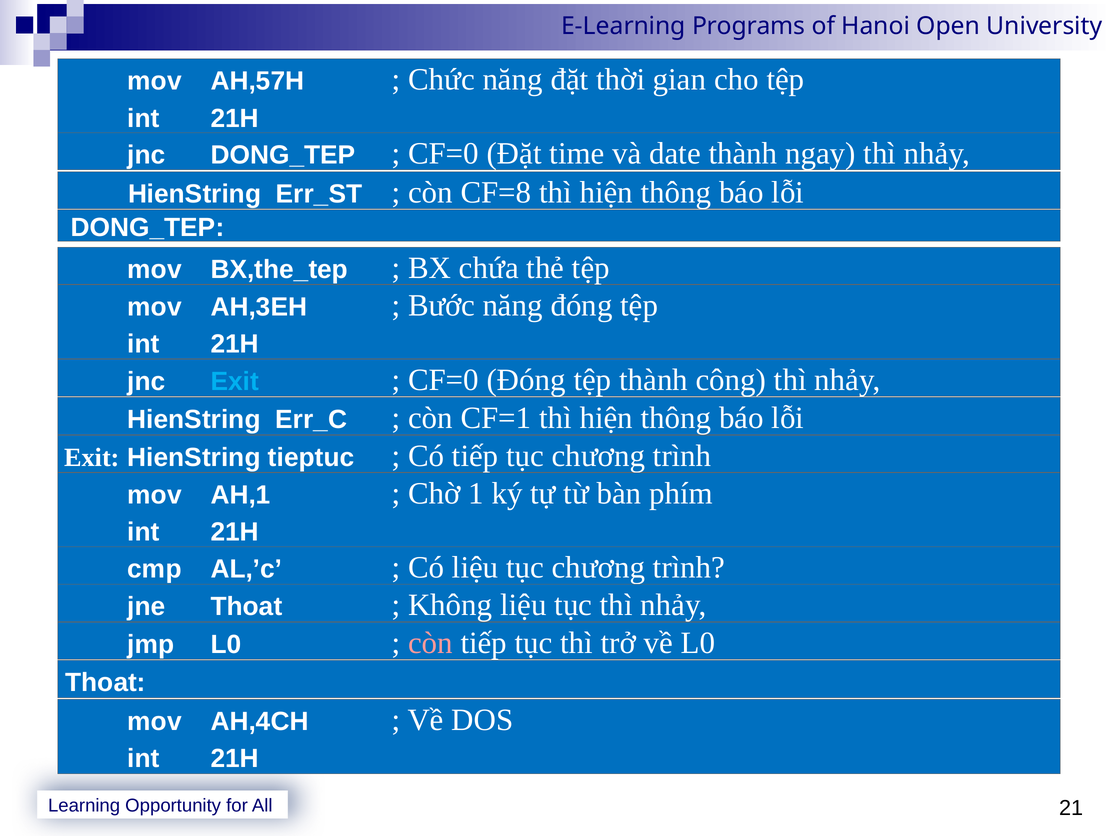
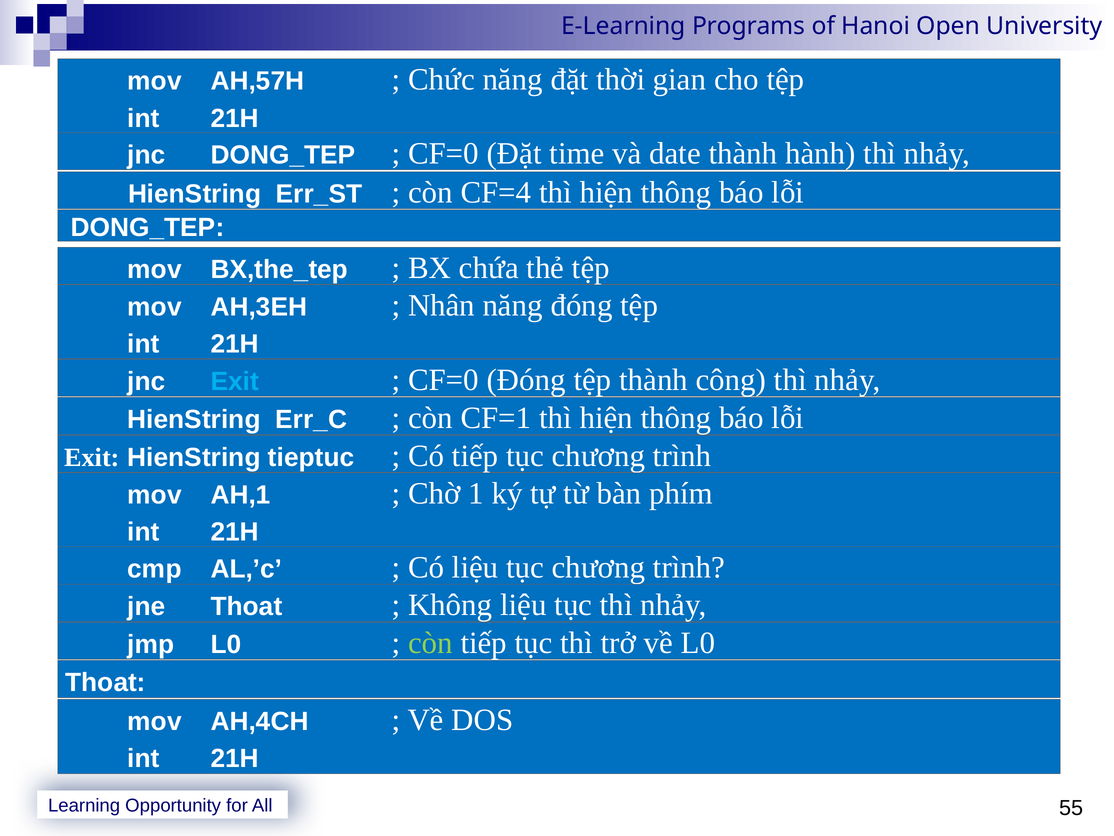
ngay: ngay -> hành (820, 153)
CF=8: CF=8 -> CF=4 (496, 192)
Bước: Bước -> Nhân (442, 305)
còn colour: pink -> light green (430, 643)
21: 21 -> 55 (1071, 808)
